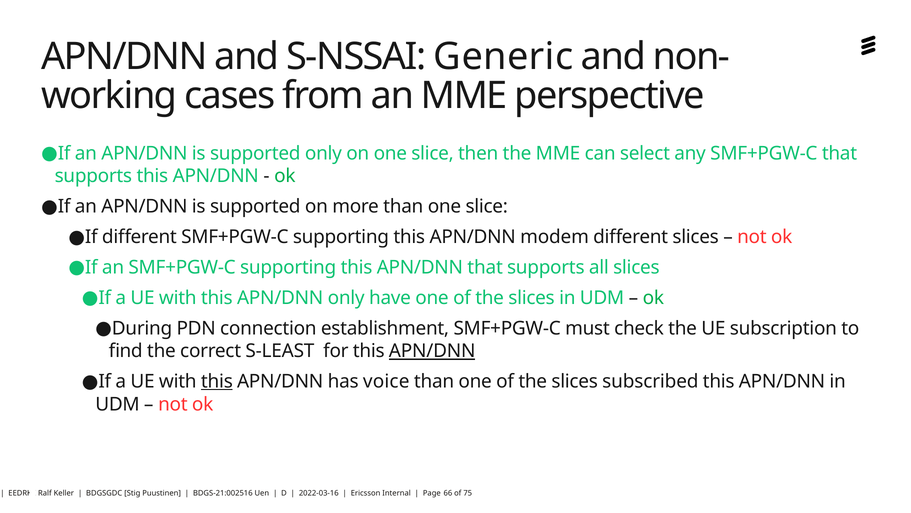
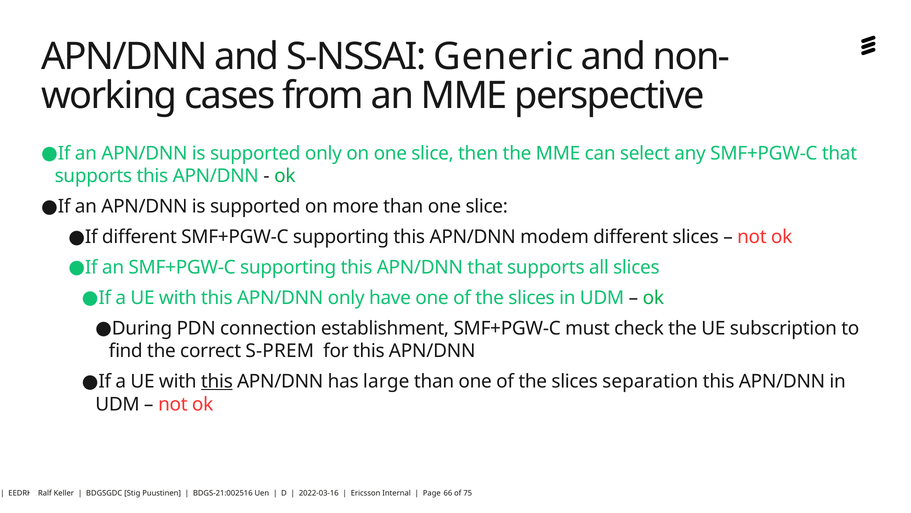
S-LEAST: S-LEAST -> S-PREM (280, 351)
APN/DNN underline: present -> none (432, 351)
voice: voice -> large (386, 381)
subscribed: subscribed -> separation (650, 381)
